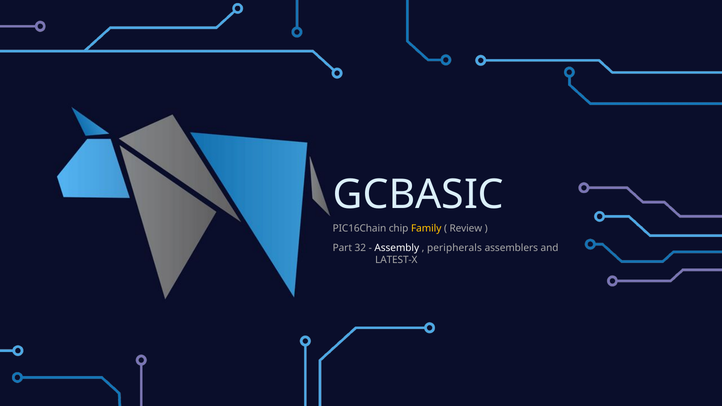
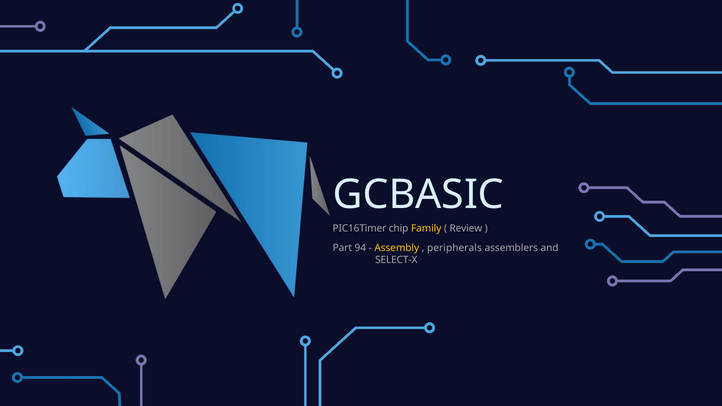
PIC16Chain: PIC16Chain -> PIC16Timer (359, 229)
32: 32 -> 94 (360, 248)
Assembly colour: white -> yellow (397, 248)
LATEST-X: LATEST-X -> SELECT-X (396, 260)
